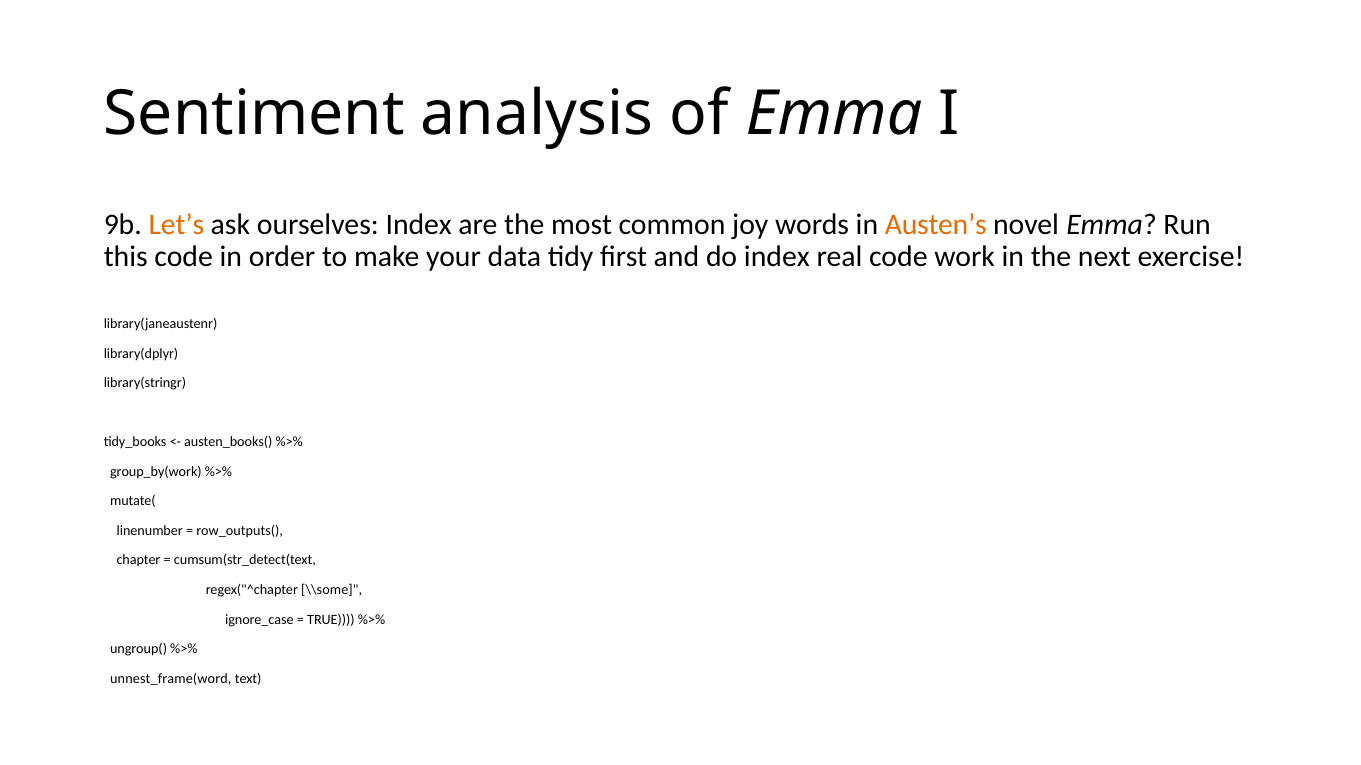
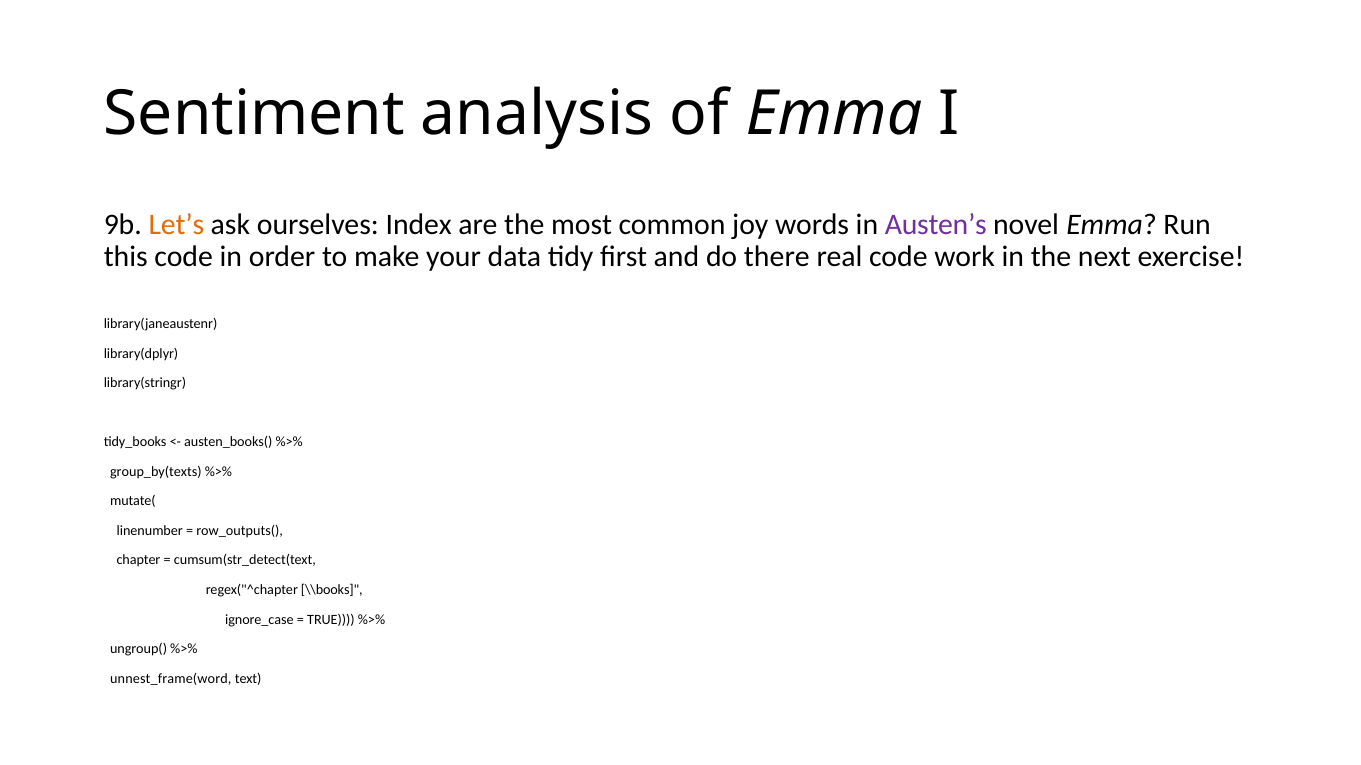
Austen’s colour: orange -> purple (936, 225)
do index: index -> there (777, 257)
group_by(work: group_by(work -> group_by(texts (156, 472)
\\some: \\some -> \\books (332, 590)
